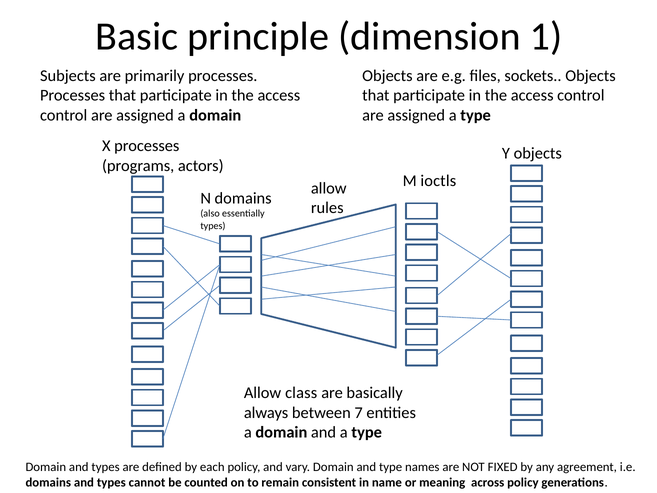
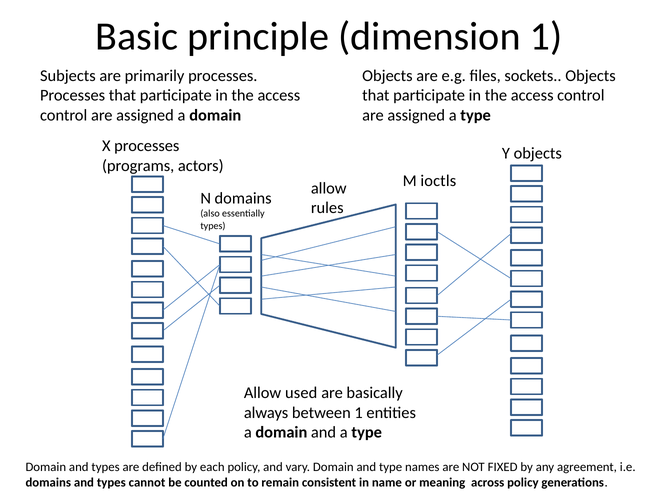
class: class -> used (301, 393)
between 7: 7 -> 1 (359, 412)
